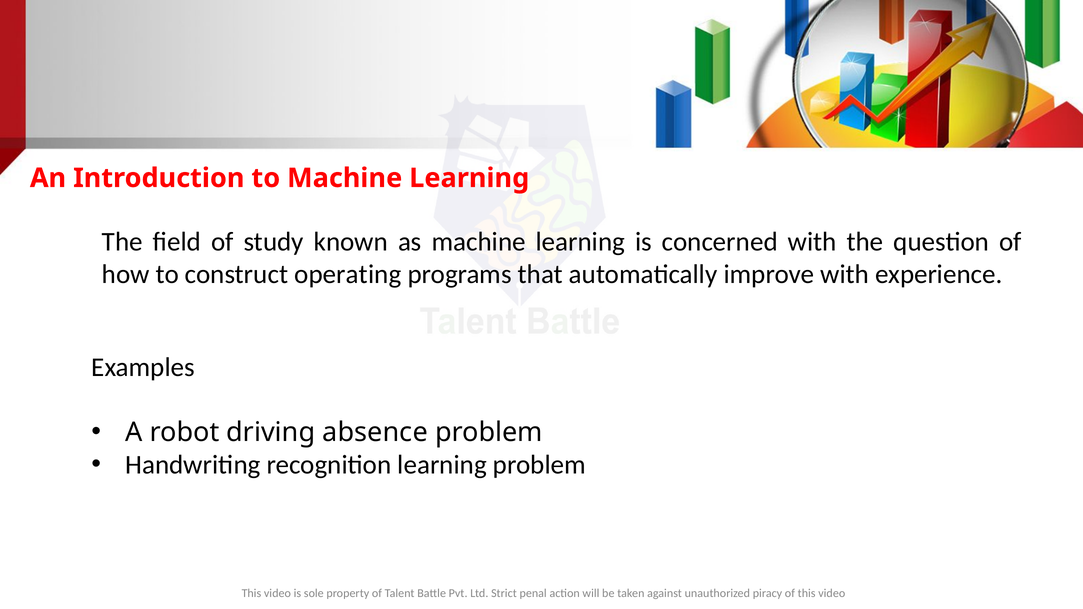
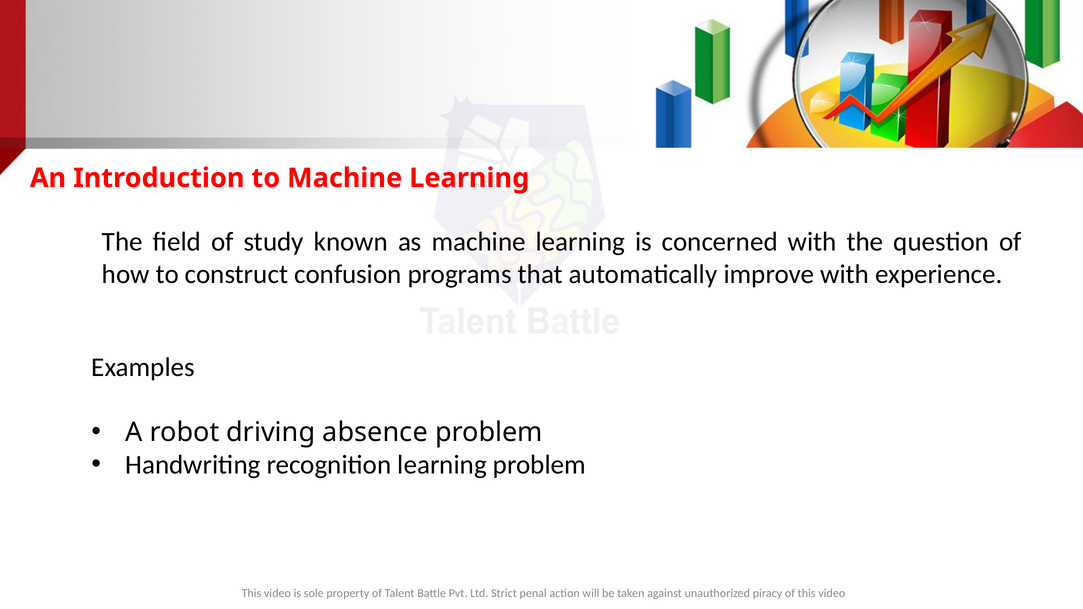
operating: operating -> confusion (348, 274)
